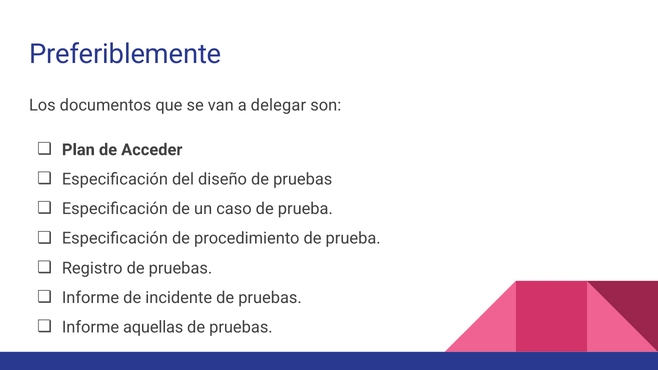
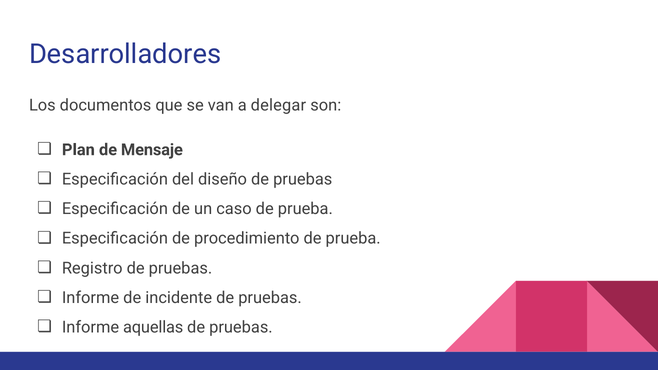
Preferiblemente: Preferiblemente -> Desarrolladores (125, 54)
Acceder: Acceder -> Mensaje (152, 150)
